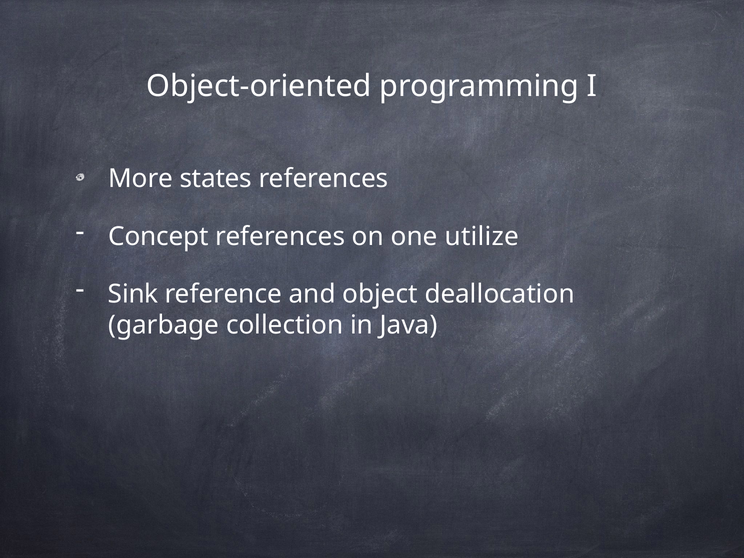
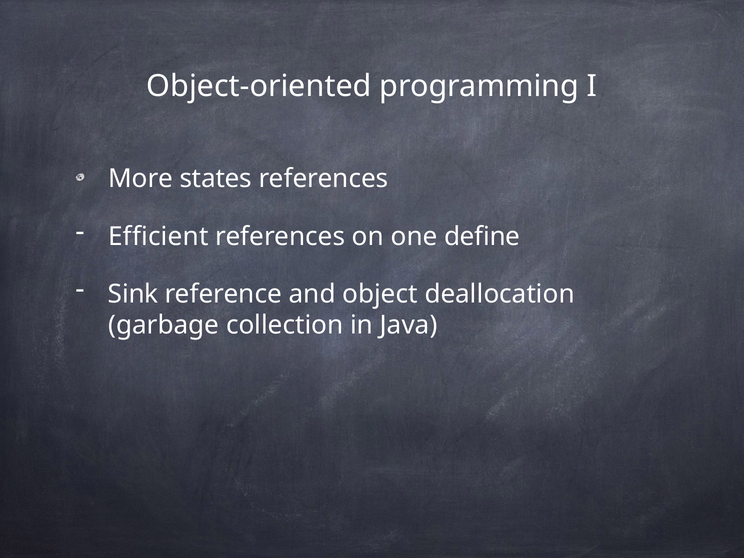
Concept: Concept -> Efficient (158, 236)
utilize: utilize -> define (482, 236)
